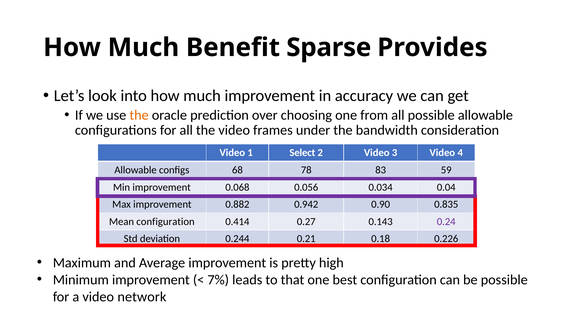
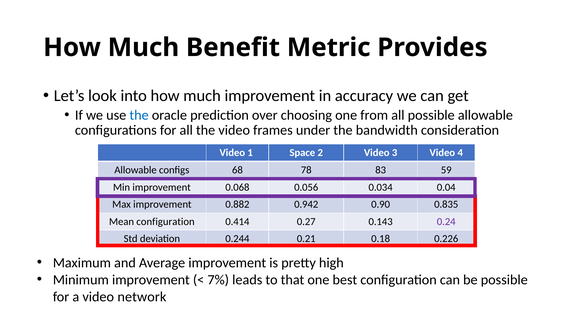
Sparse: Sparse -> Metric (329, 48)
the colour: orange -> blue (139, 115)
Select: Select -> Space (302, 153)
